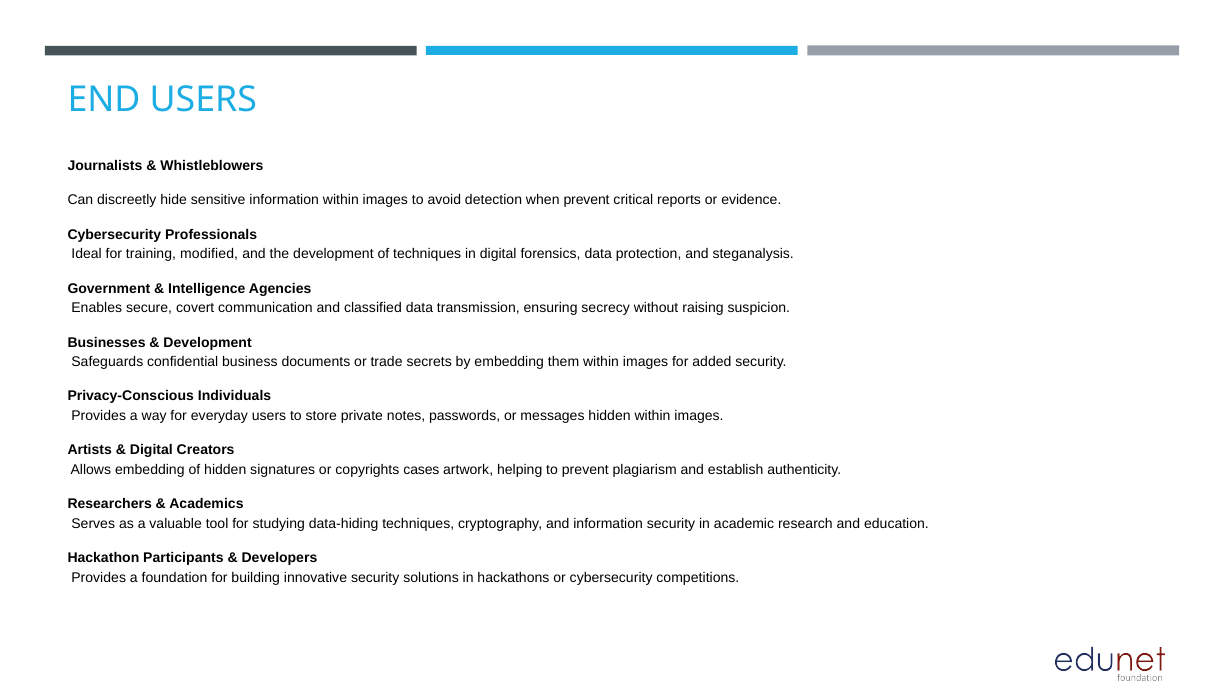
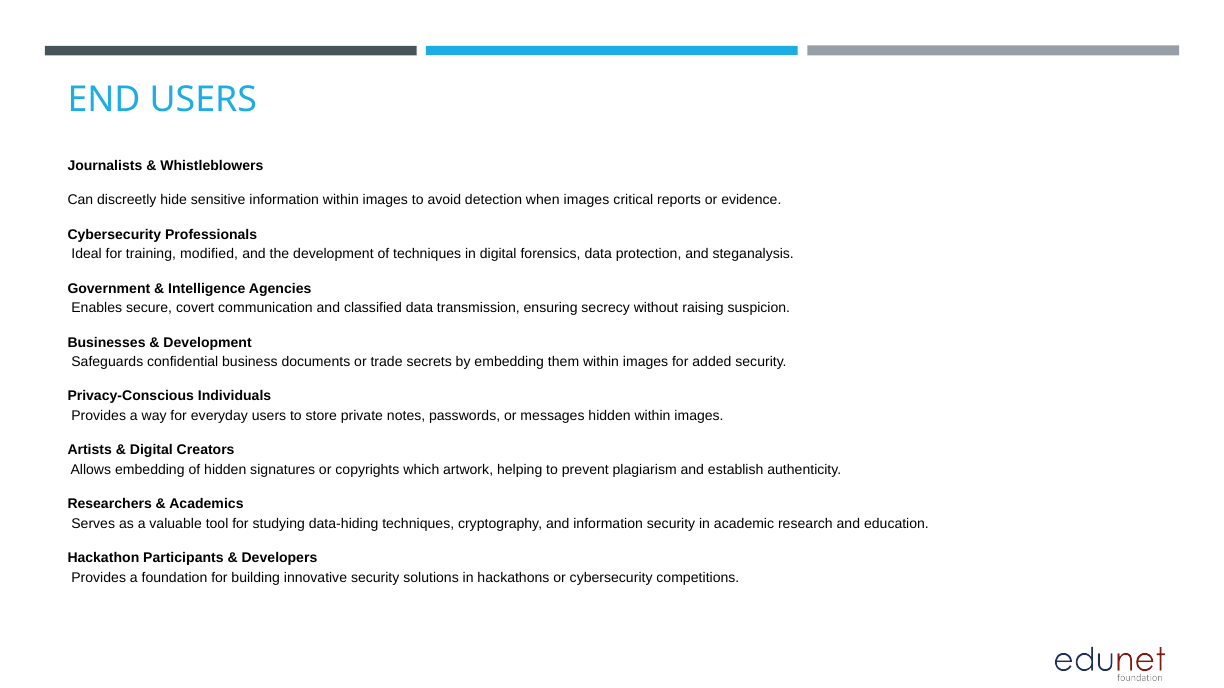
when prevent: prevent -> images (586, 200)
cases: cases -> which (421, 470)
